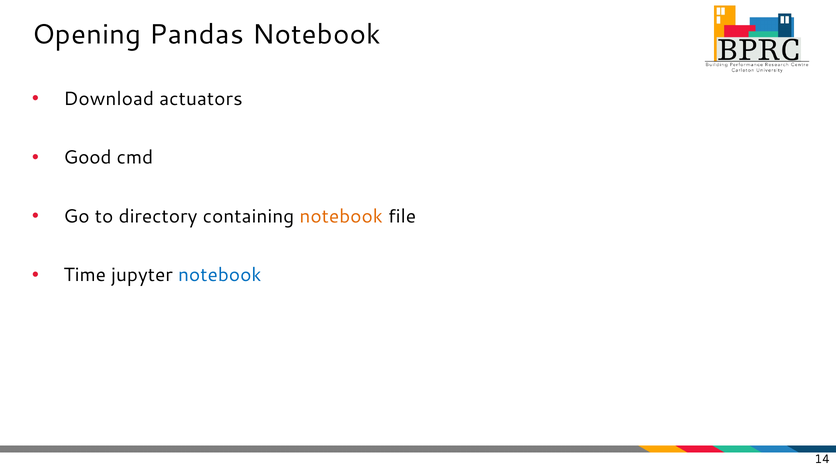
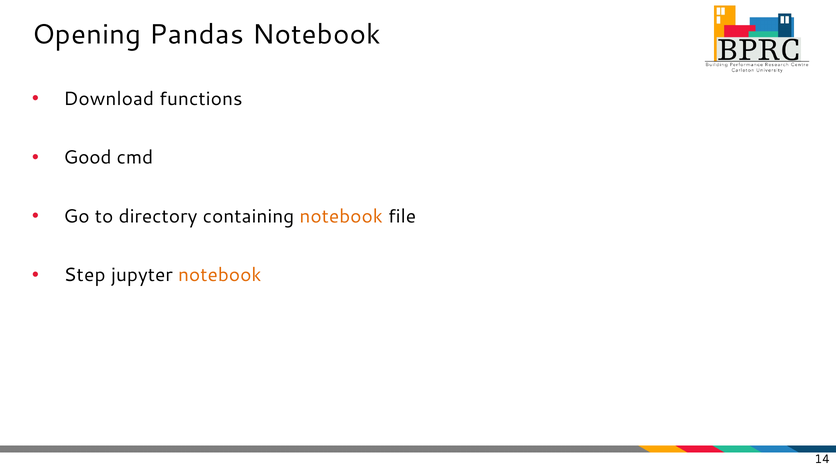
actuators: actuators -> functions (201, 99)
Time: Time -> Step (85, 275)
notebook colour: blue -> orange (220, 275)
